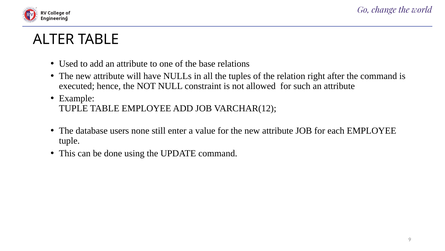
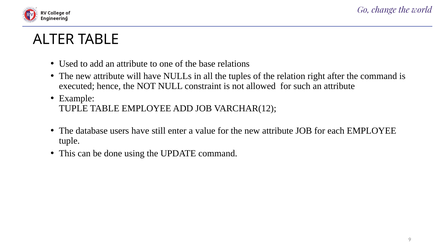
users none: none -> have (140, 131)
